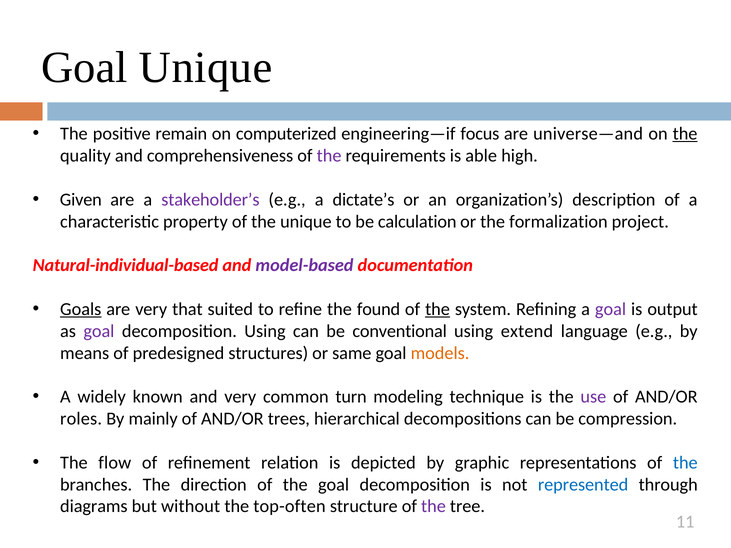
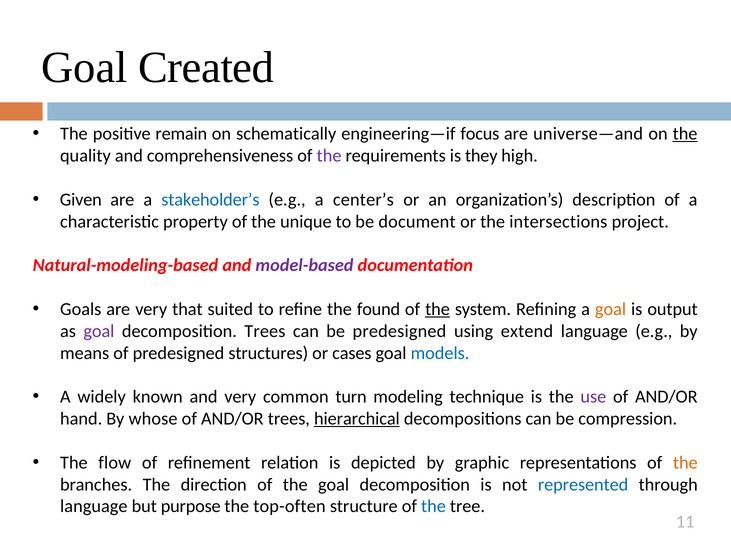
Goal Unique: Unique -> Created (206, 68)
computerized: computerized -> schematically (286, 134)
able: able -> they (481, 156)
stakeholder’s colour: purple -> blue (210, 200)
dictate’s: dictate’s -> center’s (363, 200)
calculation: calculation -> document (417, 222)
formalization: formalization -> intersections (558, 222)
Natural-individual-based: Natural-individual-based -> Natural-modeling-based (125, 265)
Goals underline: present -> none (81, 309)
goal colour: purple -> orange (611, 309)
decomposition Using: Using -> Trees (265, 331)
be conventional: conventional -> predesigned (399, 331)
same: same -> cases (352, 353)
models colour: orange -> blue (440, 353)
roles: roles -> hand (81, 419)
mainly: mainly -> whose (153, 419)
hierarchical underline: none -> present (357, 419)
the colour: blue -> orange (685, 463)
diagrams: diagrams -> language (94, 507)
without: without -> purpose (191, 507)
the colour: purple -> blue (433, 507)
